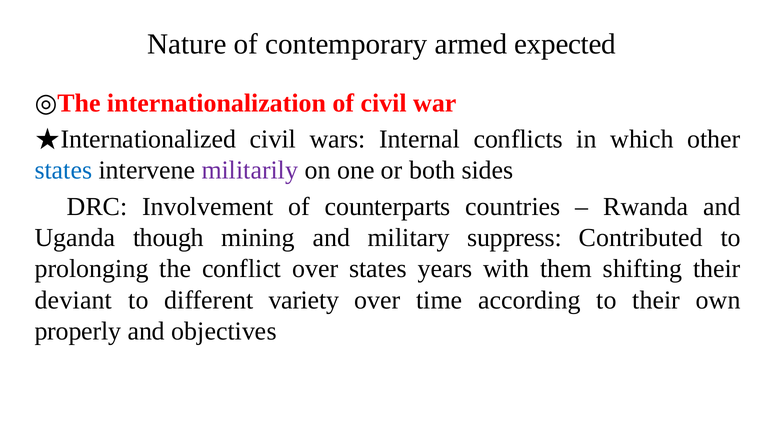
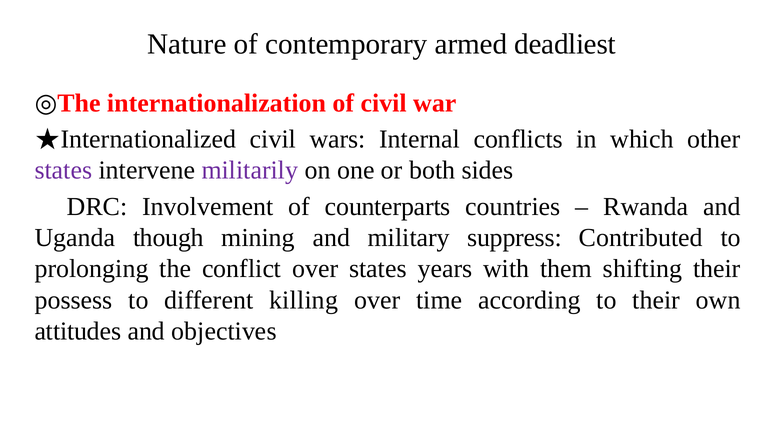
expected: expected -> deadliest (565, 44)
states colour: blue -> purple (63, 171)
deviant: deviant -> possess (74, 300)
variety: variety -> killing (304, 300)
properly: properly -> attitudes (78, 332)
